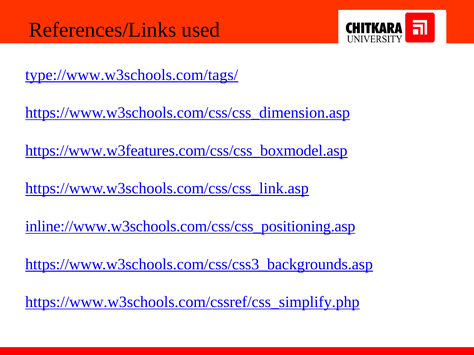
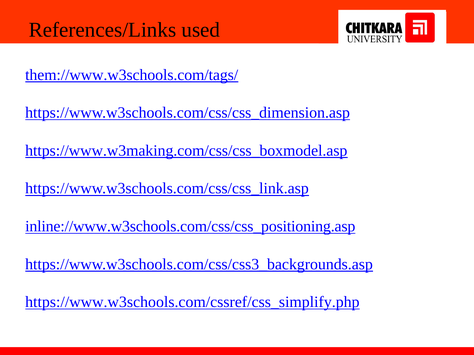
type://www.w3schools.com/tags/: type://www.w3schools.com/tags/ -> them://www.w3schools.com/tags/ (132, 75)
https://www.w3features.com/css/css_boxmodel.asp: https://www.w3features.com/css/css_boxmodel.asp -> https://www.w3making.com/css/css_boxmodel.asp (186, 151)
